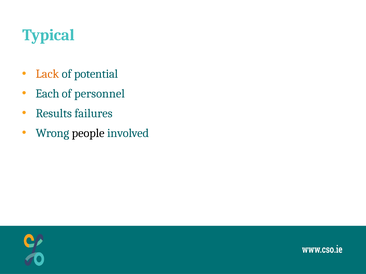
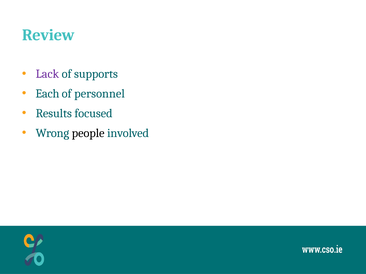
Typical: Typical -> Review (48, 35)
Lack colour: orange -> purple (47, 74)
potential: potential -> supports (96, 74)
failures: failures -> focused (93, 114)
